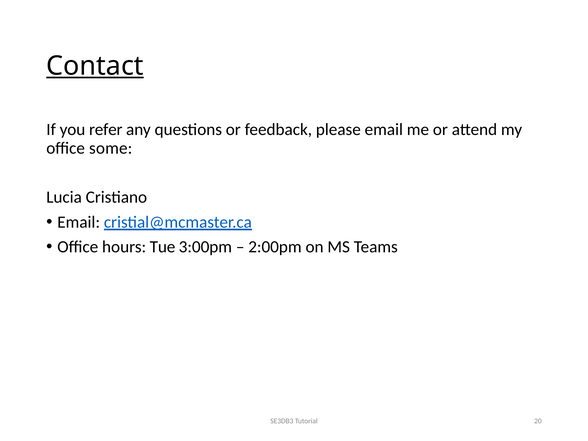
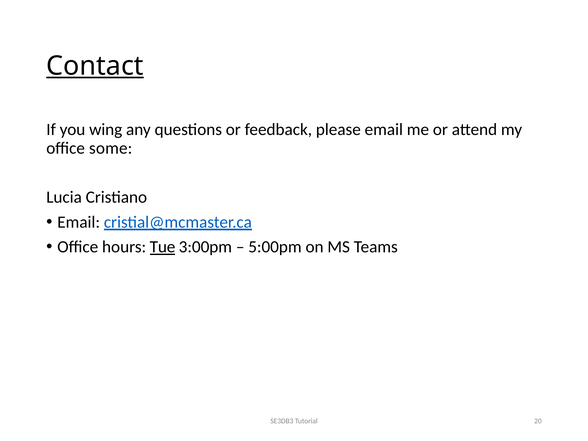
refer: refer -> wing (106, 129)
Tue underline: none -> present (163, 247)
2:00pm: 2:00pm -> 5:00pm (275, 247)
